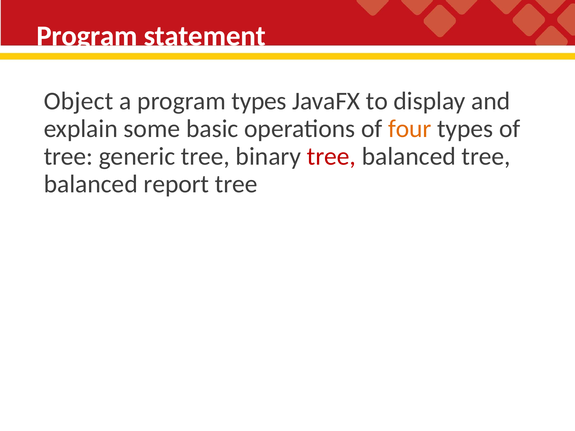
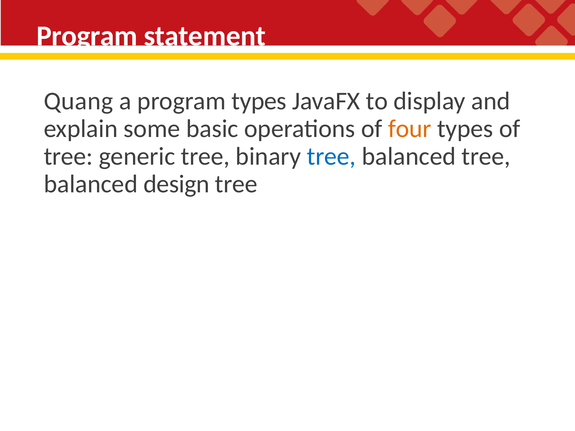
Object: Object -> Quang (78, 101)
tree colour: red -> blue (331, 156)
report: report -> design (176, 184)
